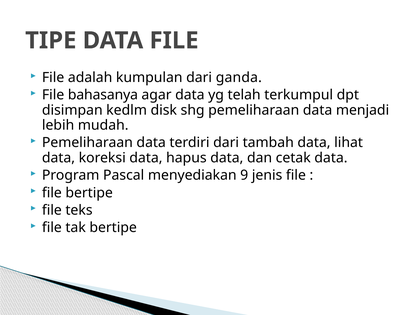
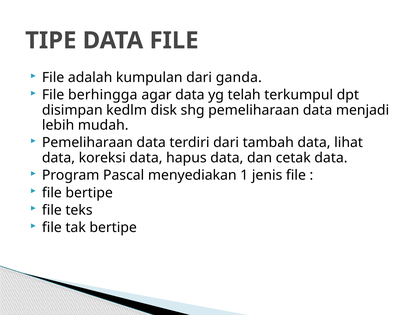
bahasanya: bahasanya -> berhingga (103, 95)
9: 9 -> 1 (244, 175)
